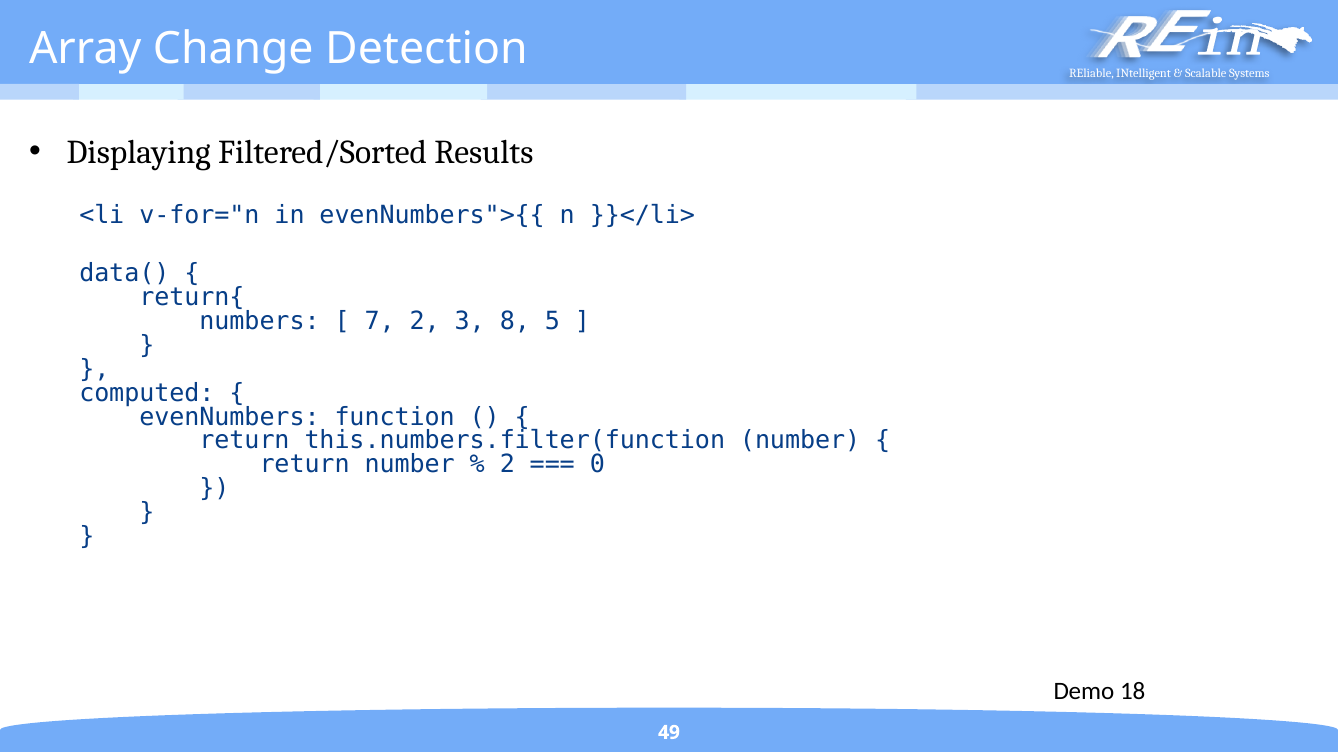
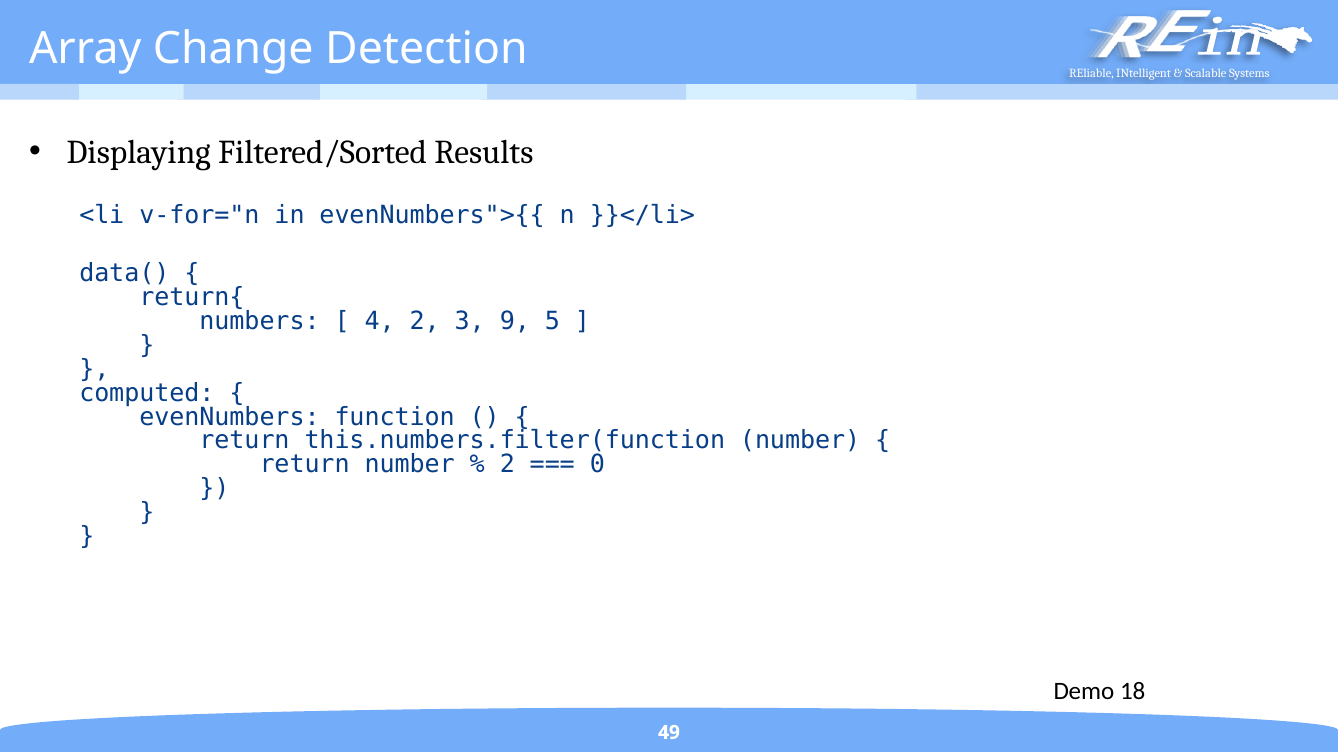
7: 7 -> 4 (380, 321)
8: 8 -> 9 (515, 321)
